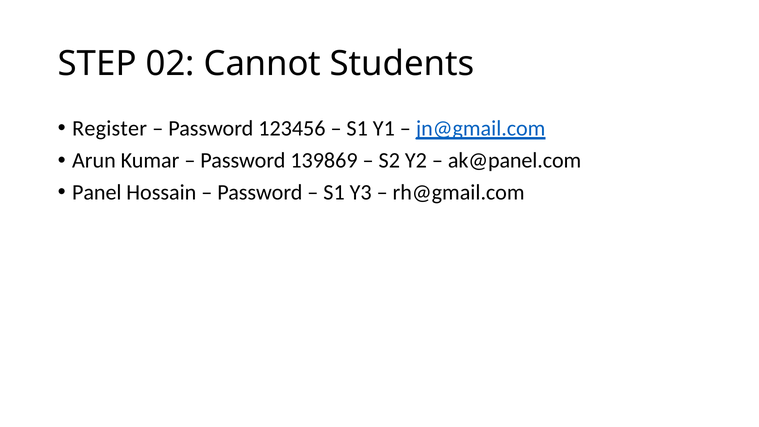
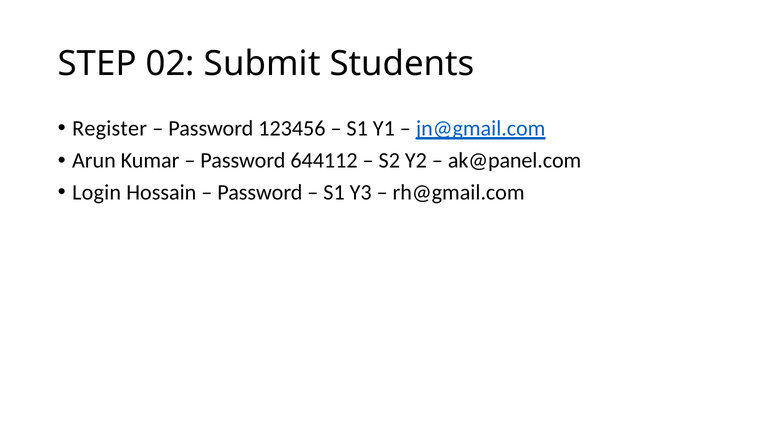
Cannot: Cannot -> Submit (262, 64)
139869: 139869 -> 644112 (324, 161)
Panel: Panel -> Login (97, 192)
